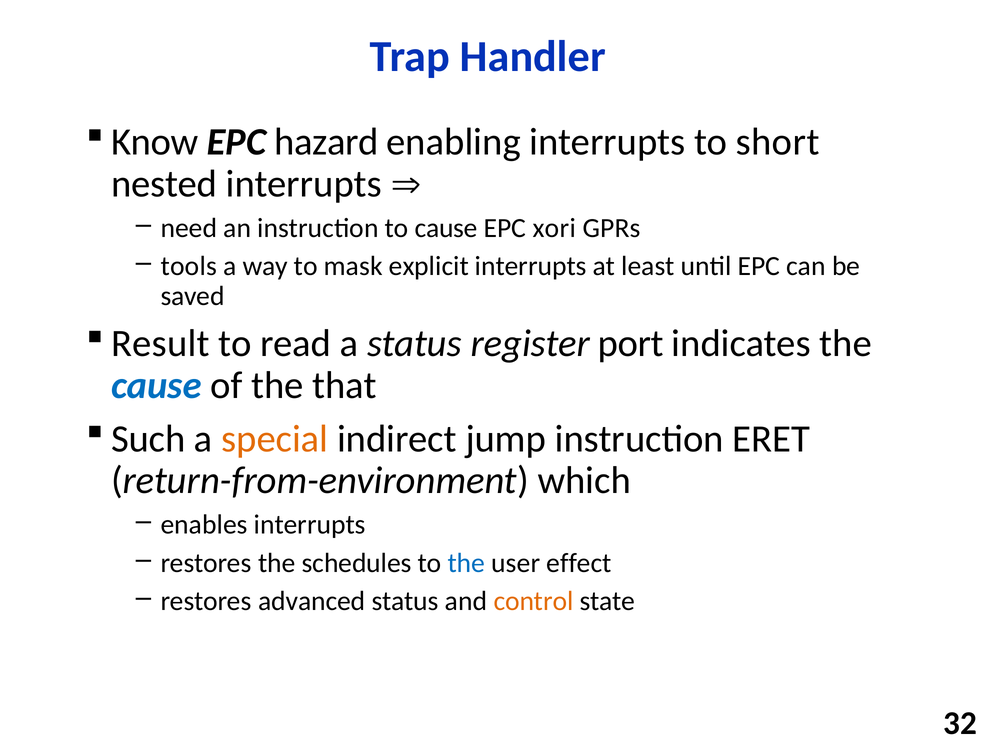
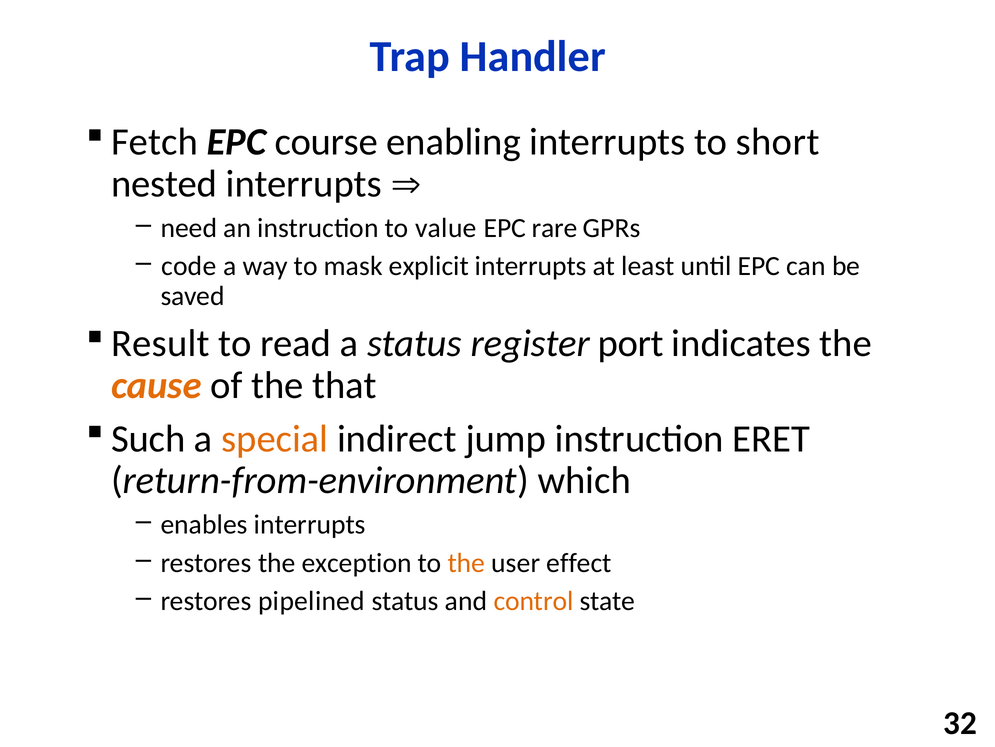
Know: Know -> Fetch (154, 142)
hazard: hazard -> course (326, 142)
to cause: cause -> value (446, 228)
xori: xori -> rare (555, 228)
tools: tools -> code (189, 266)
cause colour: blue -> orange (156, 385)
schedules: schedules -> exception (357, 562)
the colour: blue -> orange (466, 562)
advanced: advanced -> pipelined (312, 601)
